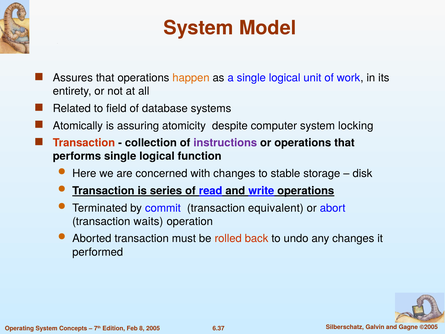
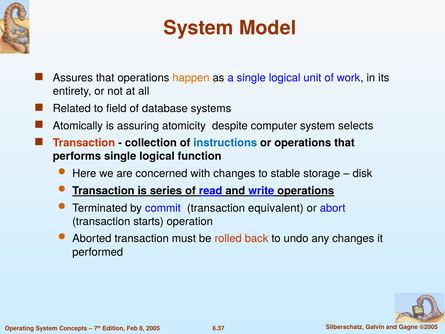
locking: locking -> selects (356, 126)
instructions colour: purple -> blue (225, 143)
waits: waits -> starts (148, 221)
